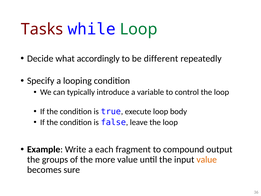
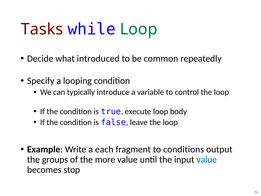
accordingly: accordingly -> introduced (98, 58)
different: different -> common (161, 58)
compound: compound -> conditions (184, 149)
value colour: orange -> blue (207, 159)
sure: sure -> stop (72, 170)
